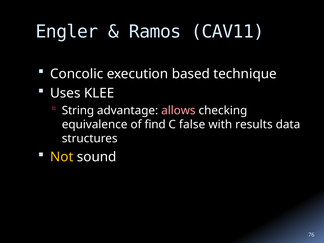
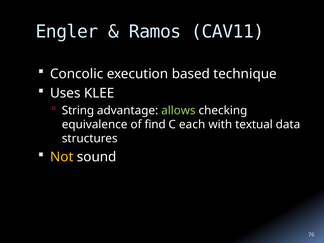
allows colour: pink -> light green (178, 111)
false: false -> each (192, 125)
results: results -> textual (254, 125)
